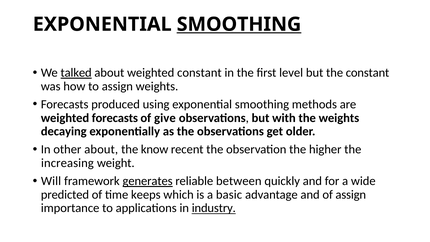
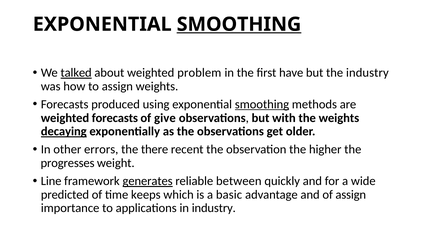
weighted constant: constant -> problem (199, 73)
level: level -> have (291, 73)
the constant: constant -> industry (367, 73)
smoothing underline: none -> present (262, 104)
decaying underline: none -> present (64, 131)
other about: about -> errors (101, 149)
know: know -> there (155, 149)
increasing: increasing -> progresses (68, 163)
Will: Will -> Line (51, 181)
industry underline: present -> none (214, 208)
